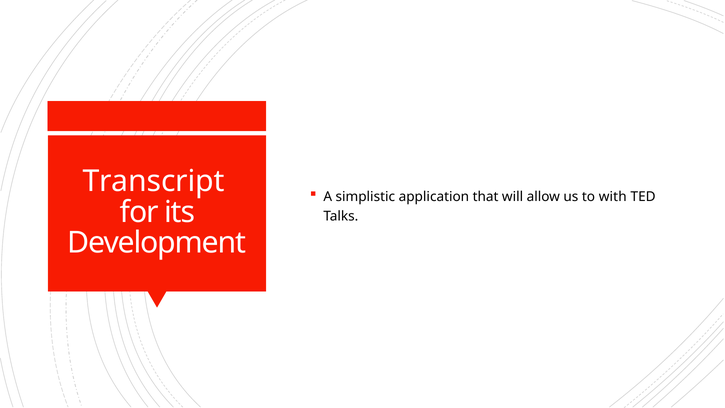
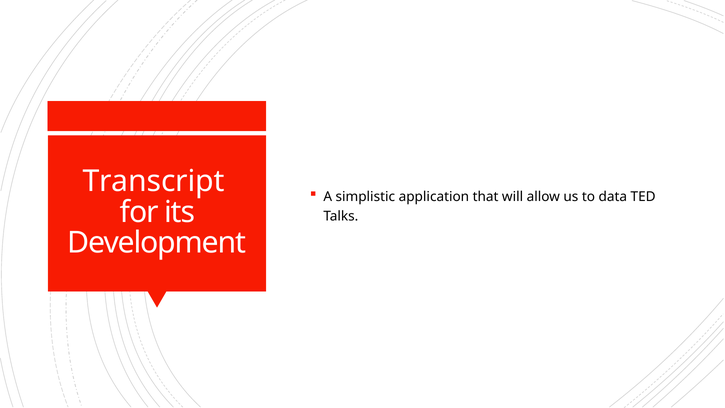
with: with -> data (613, 197)
